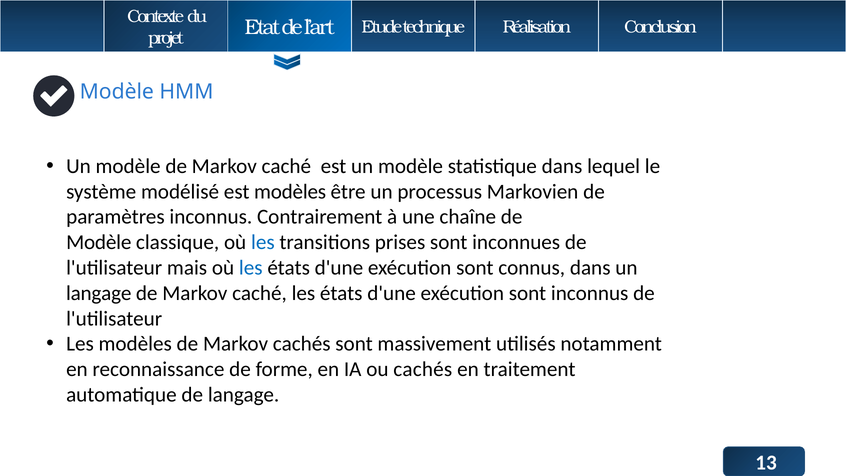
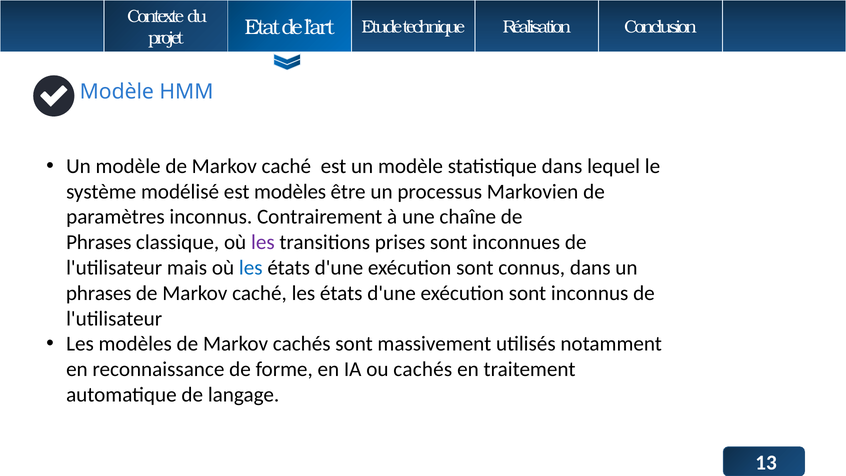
Modèle: Modèle -> Phrases (99, 242)
les colour: blue -> purple (263, 242)
langage: langage -> phrases (99, 293)
